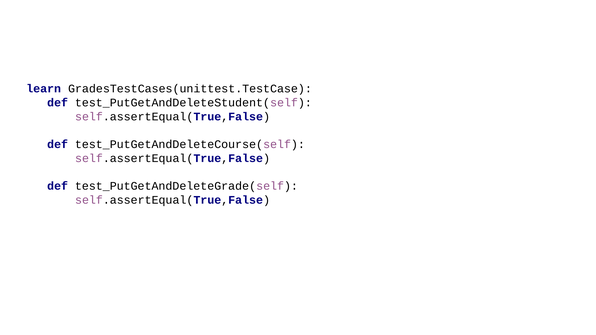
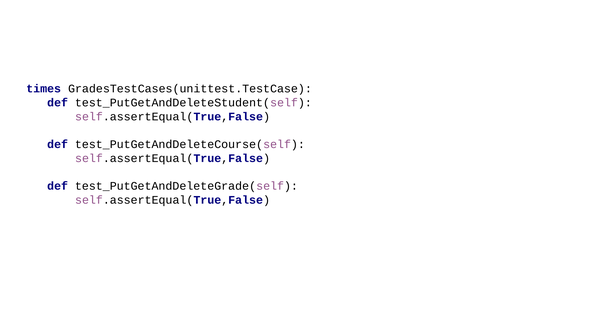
learn: learn -> times (44, 89)
